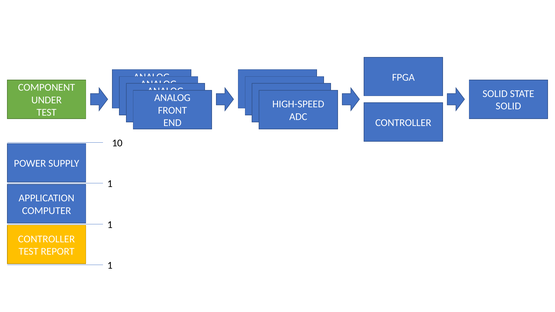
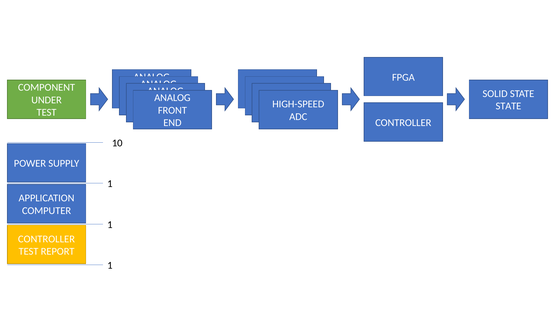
SOLID: SOLID -> STATE (508, 106)
